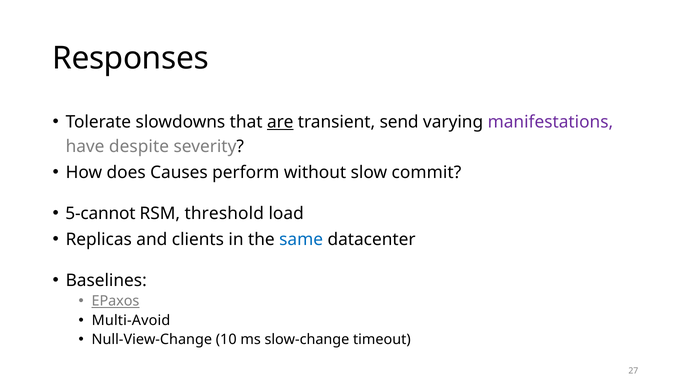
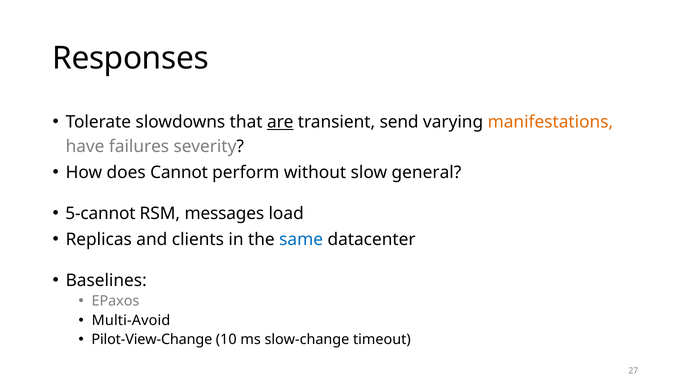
manifestations colour: purple -> orange (550, 122)
despite: despite -> failures (139, 147)
Causes: Causes -> Cannot (179, 172)
commit: commit -> general (426, 172)
threshold: threshold -> messages (224, 213)
EPaxos underline: present -> none (115, 301)
Null-View-Change: Null-View-Change -> Pilot-View-Change (152, 339)
